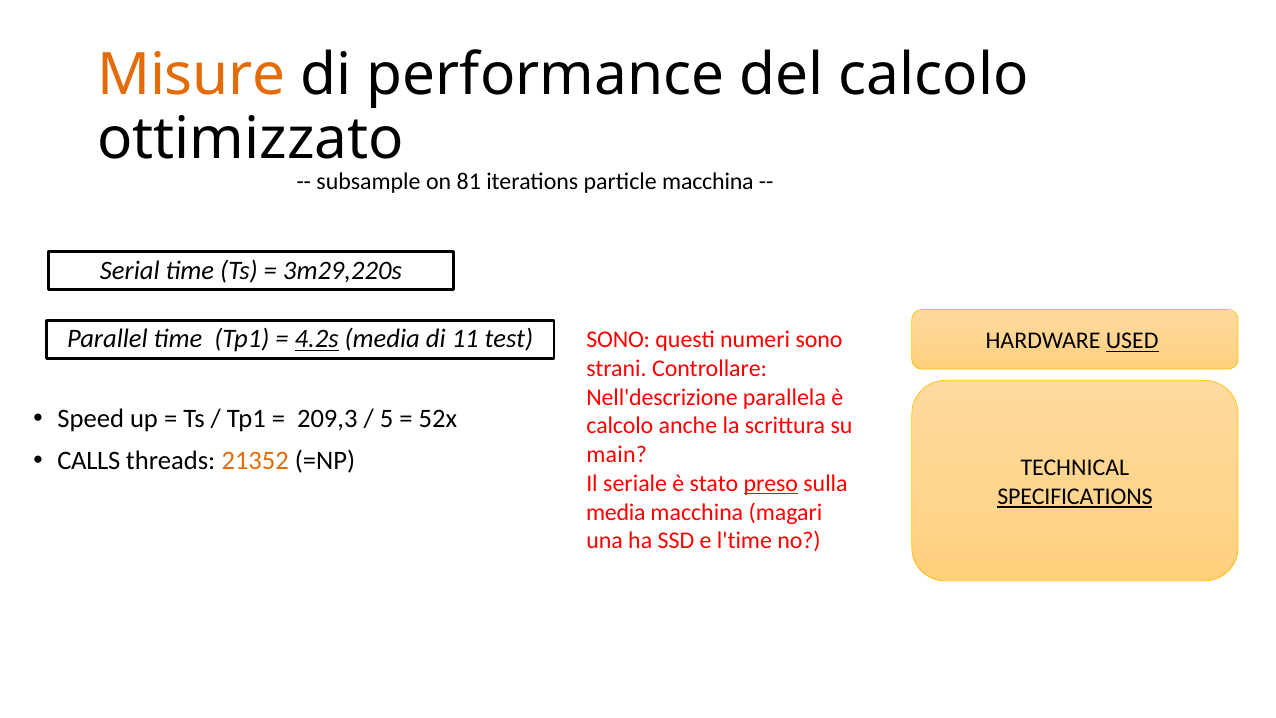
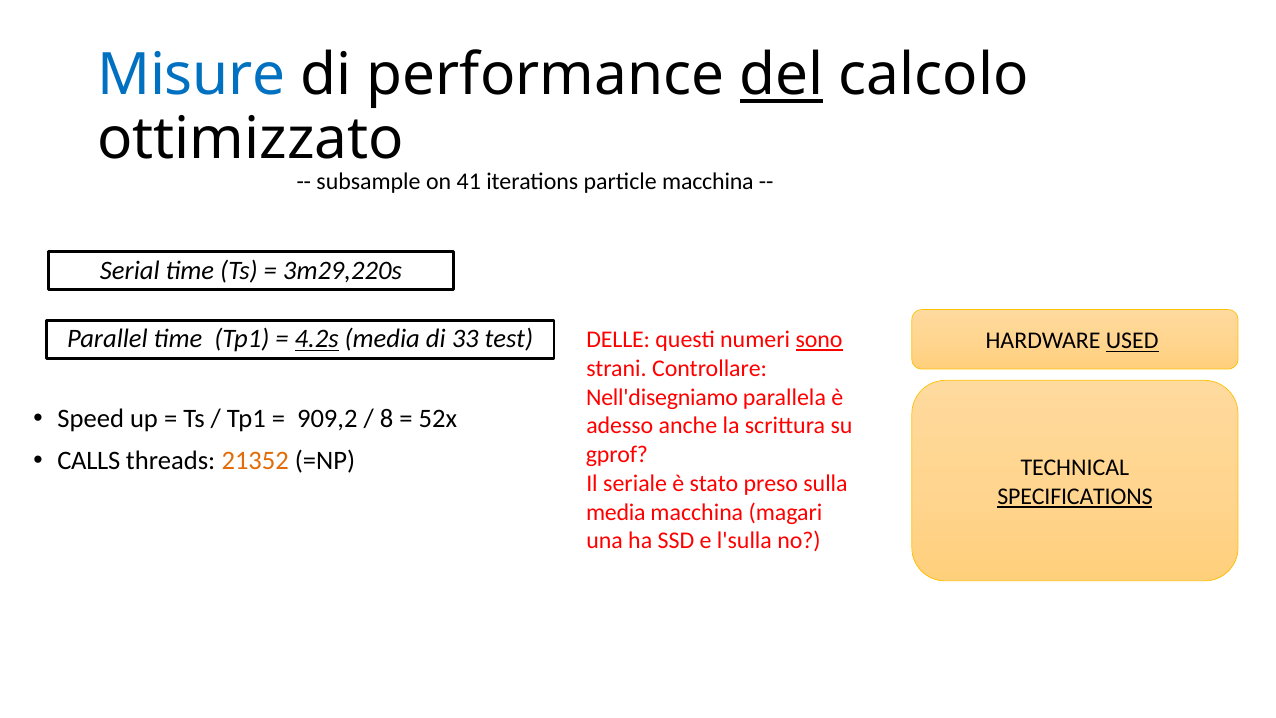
Misure colour: orange -> blue (191, 76)
del underline: none -> present (781, 76)
81: 81 -> 41 (469, 182)
11: 11 -> 33 (465, 339)
test SONO: SONO -> DELLE (618, 340)
sono underline: none -> present (819, 340)
Nell'descrizione: Nell'descrizione -> Nell'disegniamo (662, 397)
209,3: 209,3 -> 909,2 (327, 419)
5: 5 -> 8 (387, 419)
calcolo: calcolo -> adesso (620, 426)
main: main -> gprof (617, 455)
preso underline: present -> none (771, 483)
l'time: l'time -> l'sulla (744, 541)
